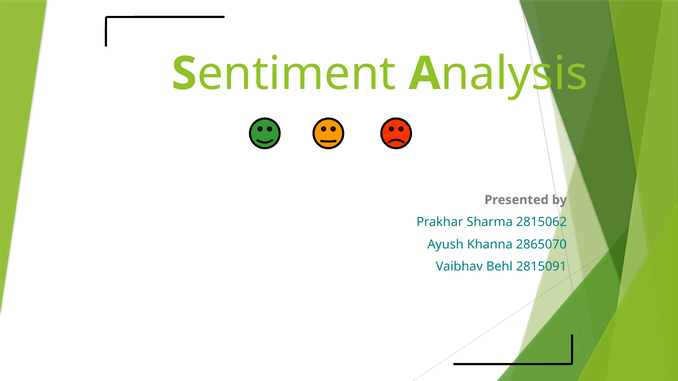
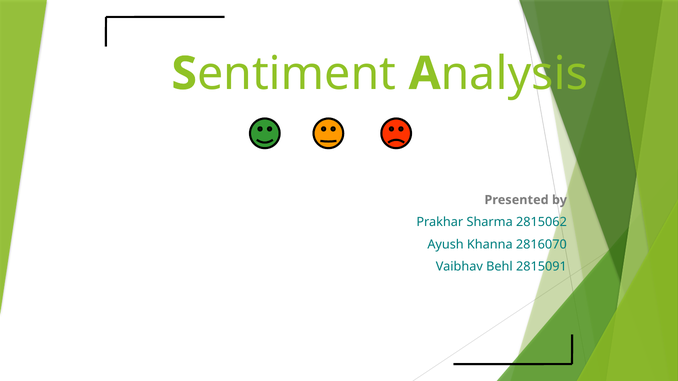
2865070: 2865070 -> 2816070 (541, 245)
